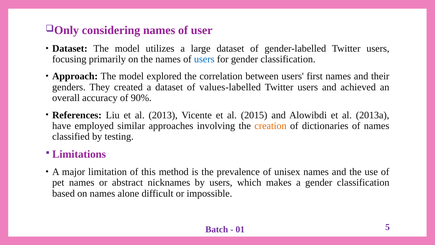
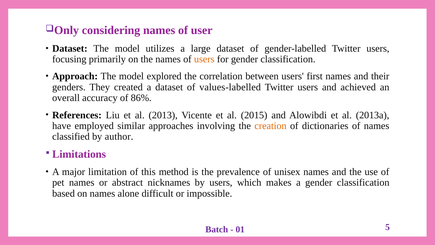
users colour: blue -> orange (204, 59)
90%: 90% -> 86% (141, 98)
testing: testing -> author (119, 136)
